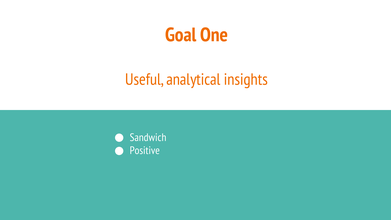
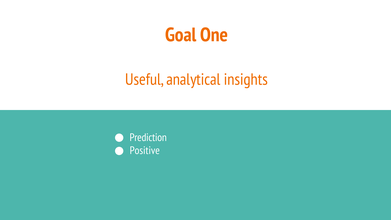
Sandwich: Sandwich -> Prediction (148, 137)
